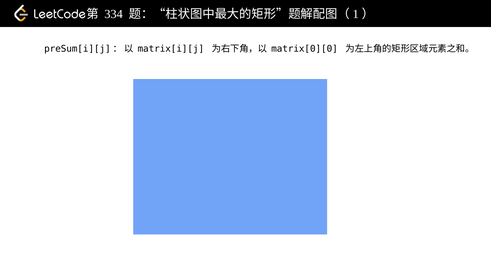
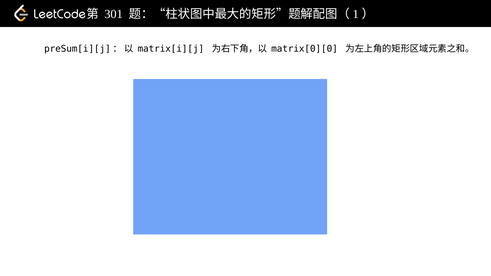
334: 334 -> 301 (114, 14)
